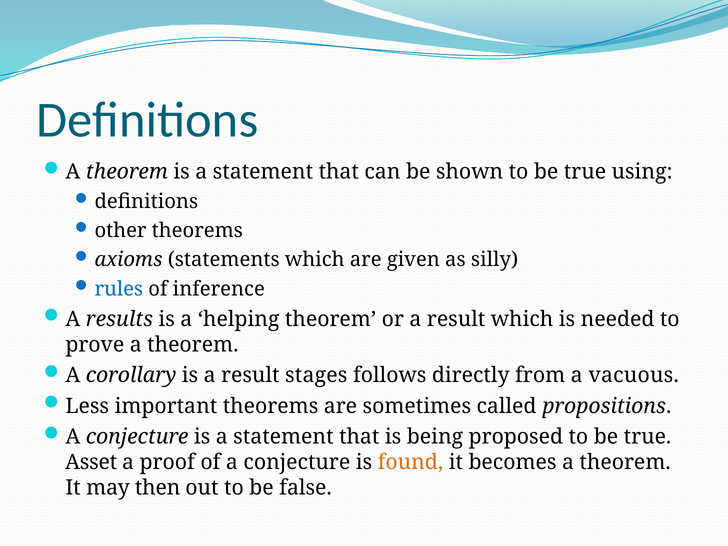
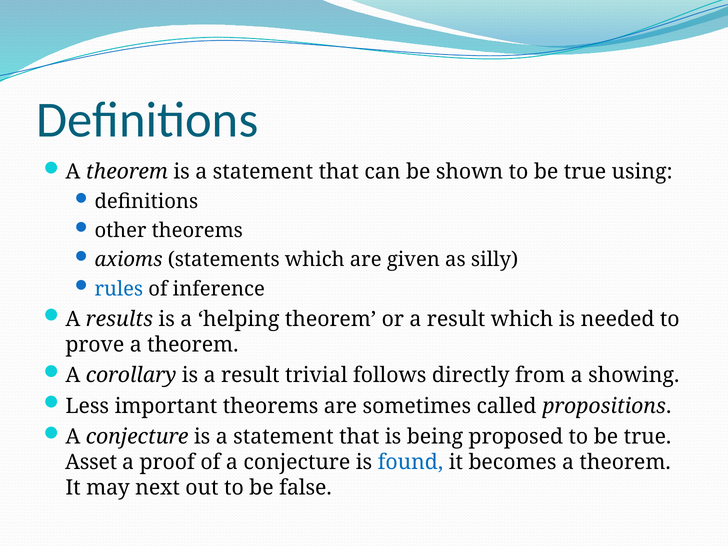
stages: stages -> trivial (316, 375)
vacuous: vacuous -> showing (634, 375)
found colour: orange -> blue (410, 462)
then: then -> next (158, 488)
